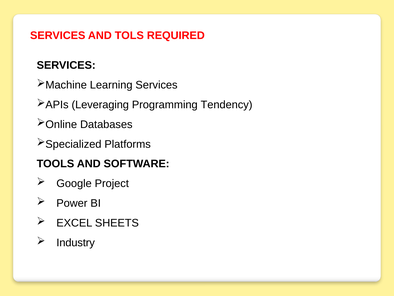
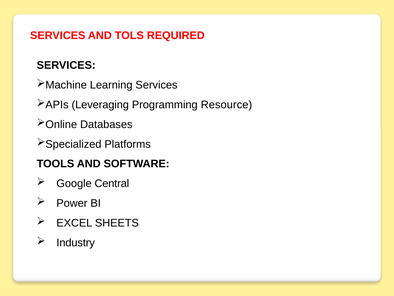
Tendency: Tendency -> Resource (226, 104)
Project: Project -> Central (112, 183)
